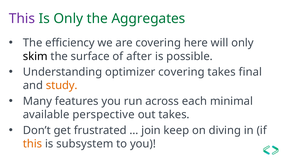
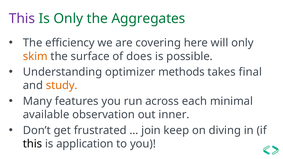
skim colour: black -> orange (35, 56)
after: after -> does (139, 56)
optimizer covering: covering -> methods (182, 72)
perspective: perspective -> observation (104, 115)
out takes: takes -> inner (174, 115)
this colour: orange -> black (33, 144)
subsystem: subsystem -> application (85, 144)
